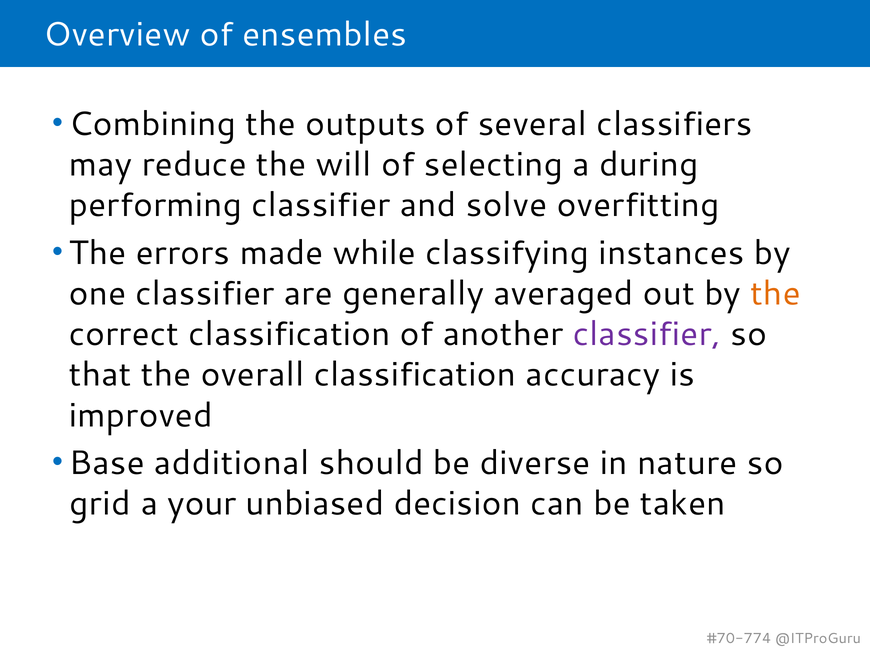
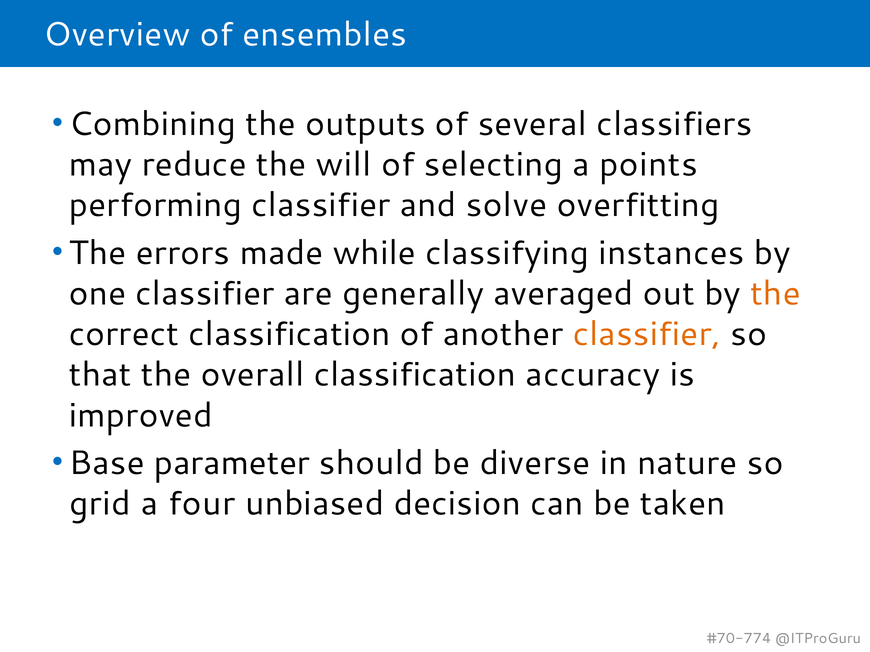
during: during -> points (649, 165)
classifier colour: purple -> orange (647, 334)
additional: additional -> parameter (232, 464)
your: your -> four (202, 504)
